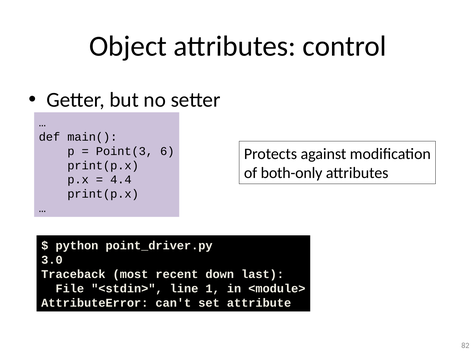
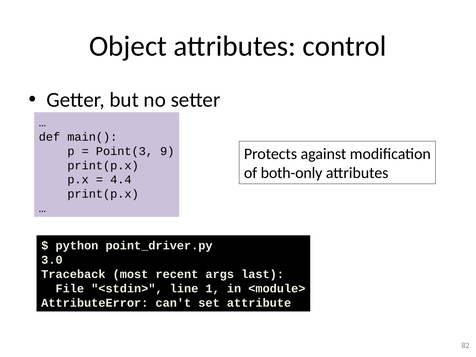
6: 6 -> 9 (167, 151)
down: down -> args (220, 274)
